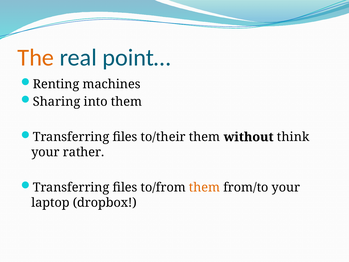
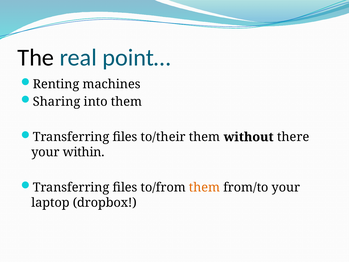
The colour: orange -> black (36, 58)
think: think -> there (293, 137)
rather: rather -> within (84, 152)
